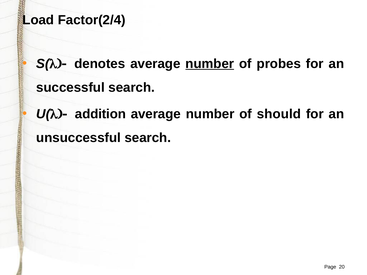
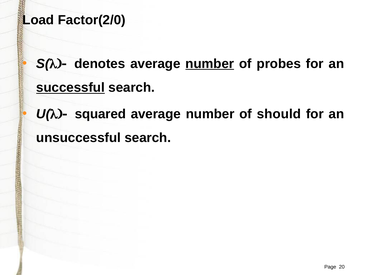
Factor(2/4: Factor(2/4 -> Factor(2/0 (92, 20)
successful underline: none -> present (70, 88)
addition: addition -> squared (100, 114)
